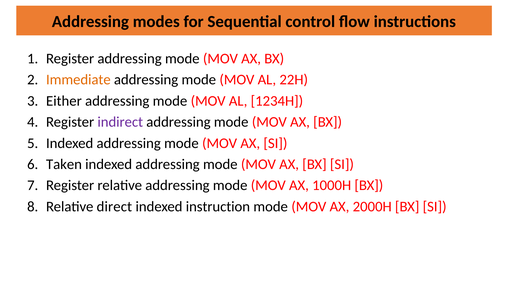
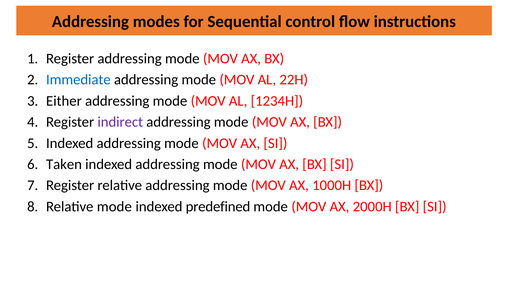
Immediate colour: orange -> blue (78, 80)
Relative direct: direct -> mode (114, 207)
instruction: instruction -> predefined (218, 207)
